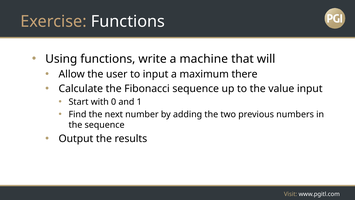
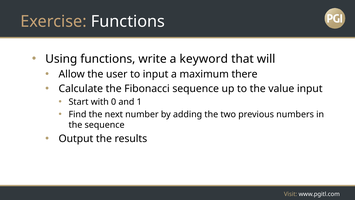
machine: machine -> keyword (204, 59)
